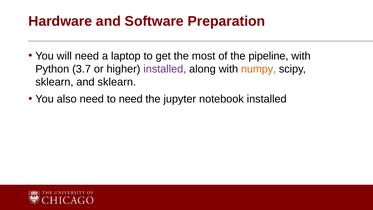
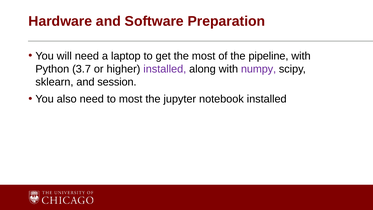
numpy colour: orange -> purple (259, 69)
and sklearn: sklearn -> session (117, 82)
to need: need -> most (131, 99)
